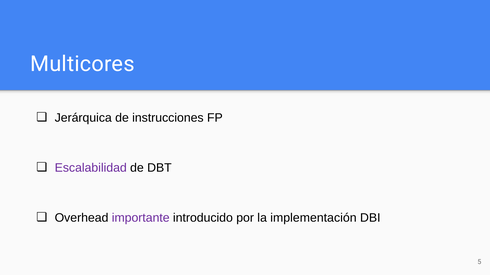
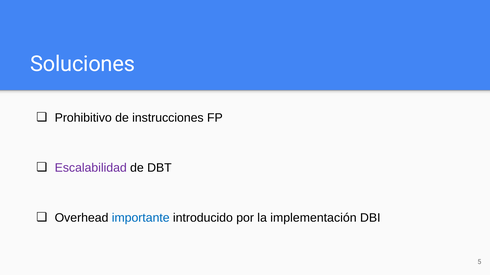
Multicores: Multicores -> Soluciones (83, 64)
Jerárquica: Jerárquica -> Prohibitivo (83, 118)
importante colour: purple -> blue (141, 218)
